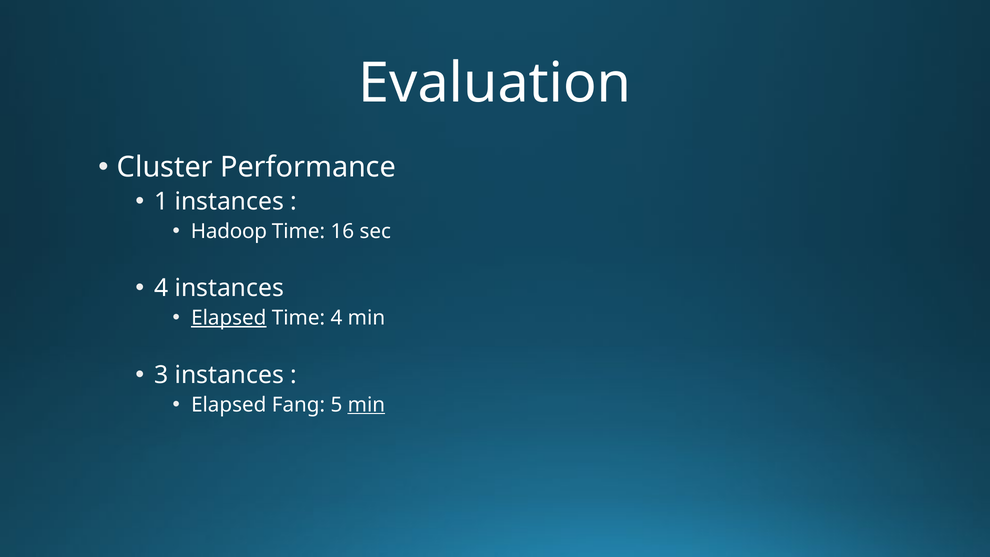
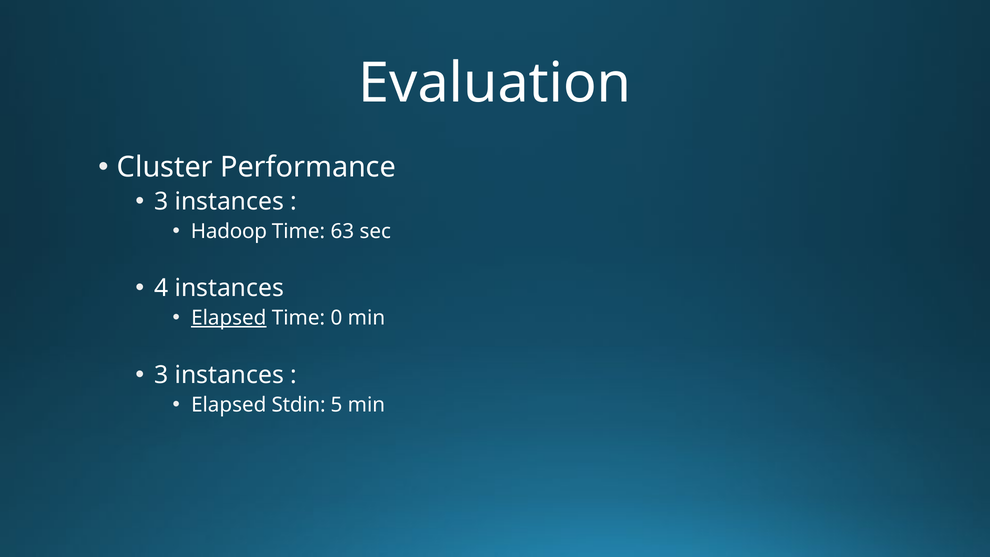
1: 1 -> 3 (161, 201)
16: 16 -> 63 (342, 231)
Time 4: 4 -> 0 (336, 318)
Fang: Fang -> Stdin (299, 405)
min underline: present -> none (366, 405)
